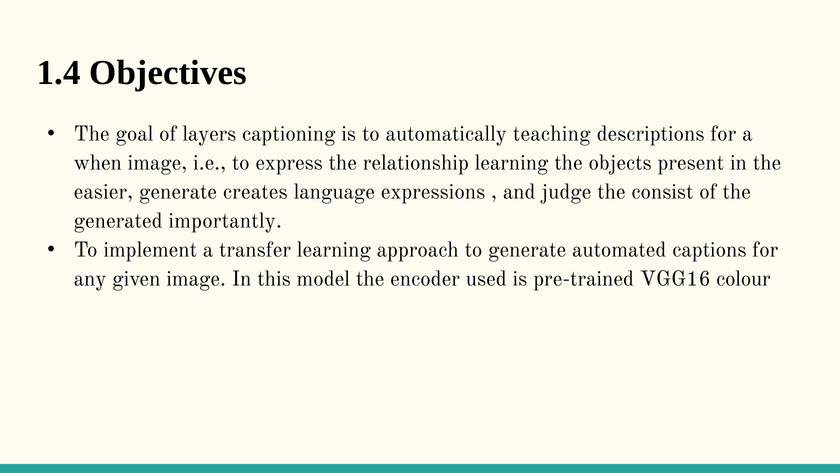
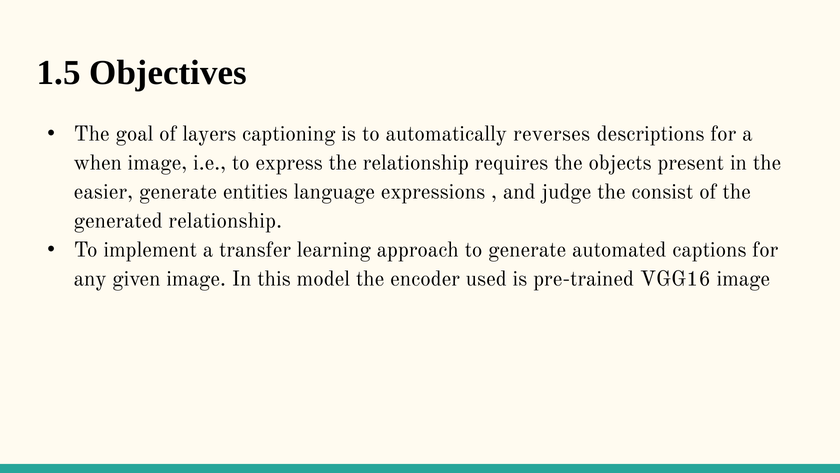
1.4: 1.4 -> 1.5 (59, 73)
teaching: teaching -> reverses (552, 134)
relationship learning: learning -> requires (512, 163)
creates: creates -> entities (255, 192)
generated importantly: importantly -> relationship (225, 221)
VGG16 colour: colour -> image (743, 279)
